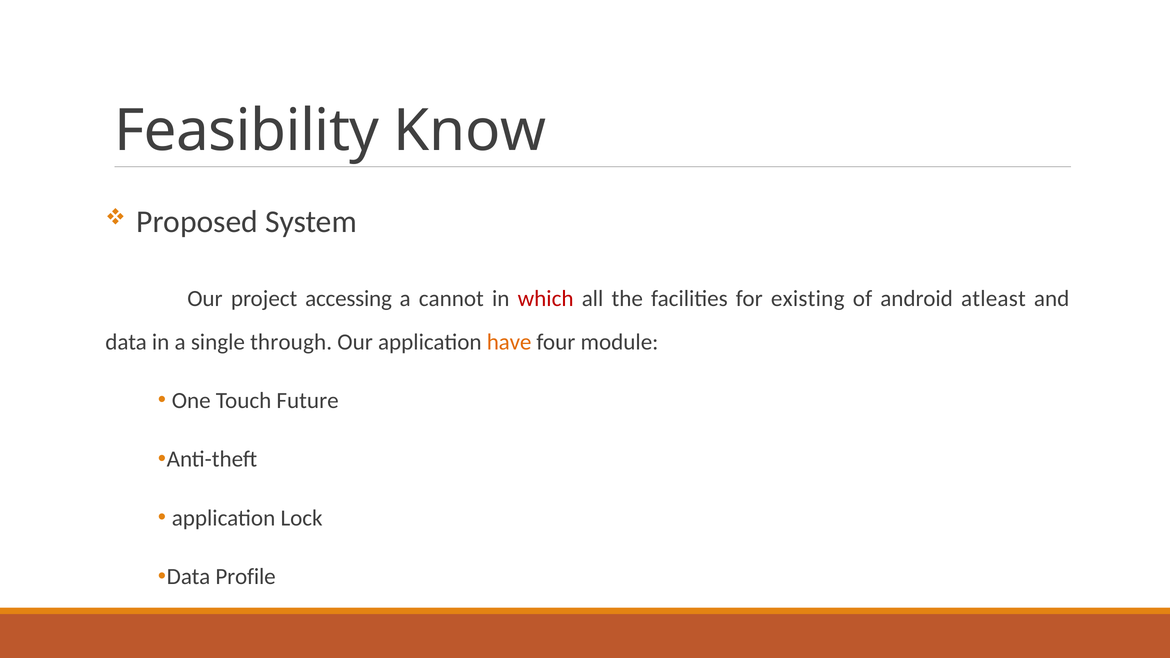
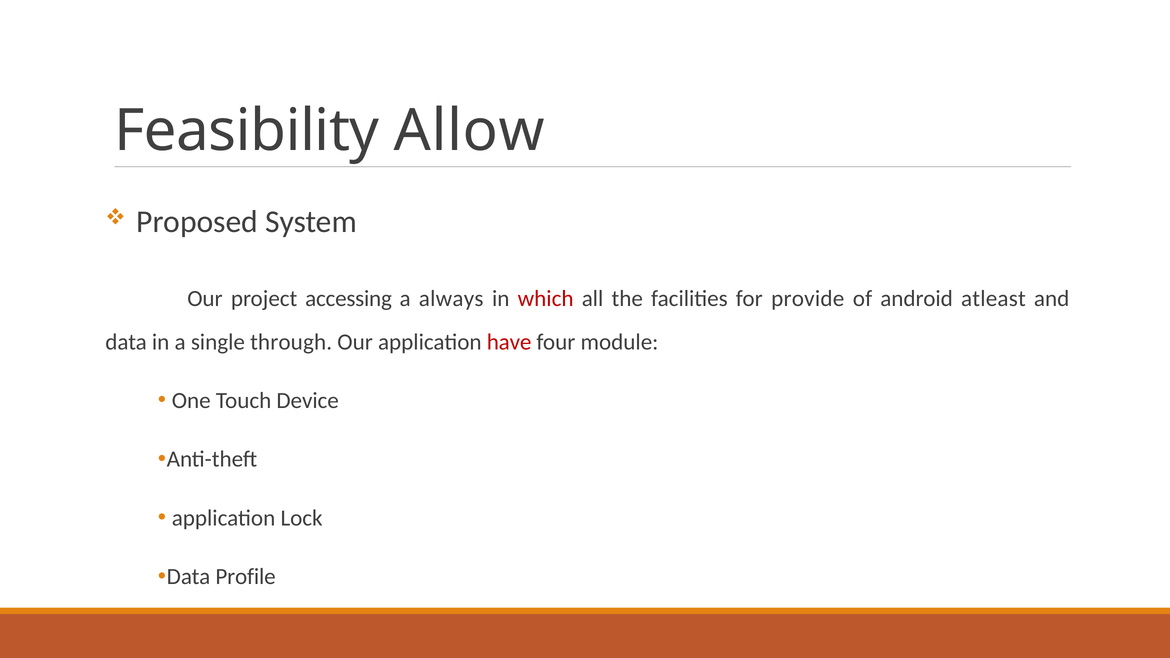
Know: Know -> Allow (469, 131)
cannot: cannot -> always (451, 299)
existing: existing -> provide (808, 299)
have colour: orange -> red (509, 342)
Future: Future -> Device (308, 401)
